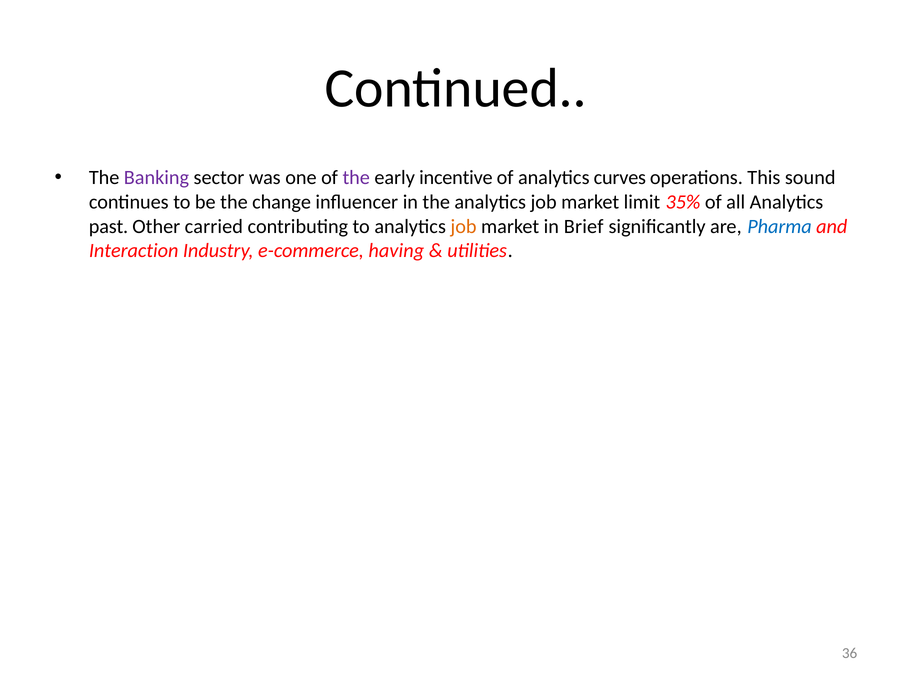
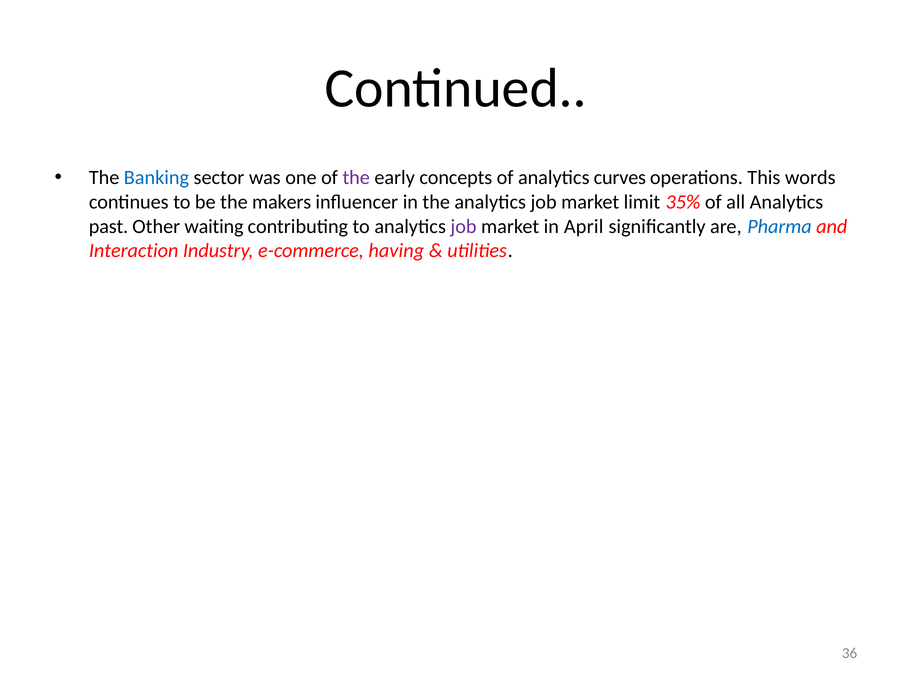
Banking colour: purple -> blue (156, 178)
incentive: incentive -> concepts (456, 178)
sound: sound -> words (810, 178)
change: change -> makers (282, 202)
carried: carried -> waiting (214, 226)
job colour: orange -> purple (464, 226)
Brief: Brief -> April (584, 226)
